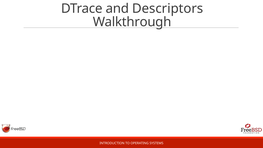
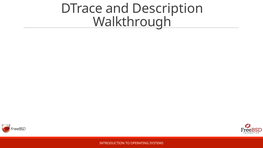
Descriptors: Descriptors -> Description (168, 9)
